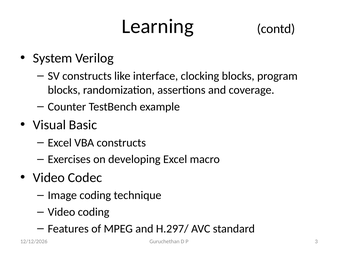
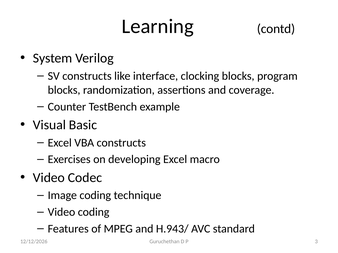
H.297/: H.297/ -> H.943/ (172, 229)
